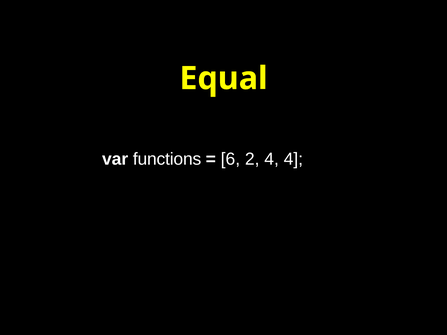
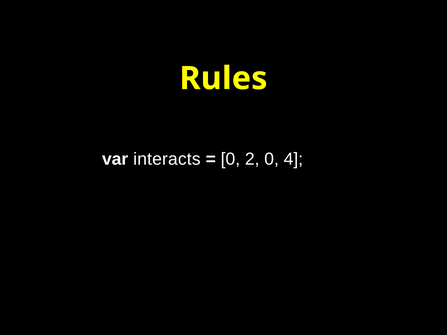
Equal: Equal -> Rules (223, 79)
functions: functions -> interacts (167, 159)
6: 6 -> 0 (230, 159)
2 4: 4 -> 0 (272, 159)
